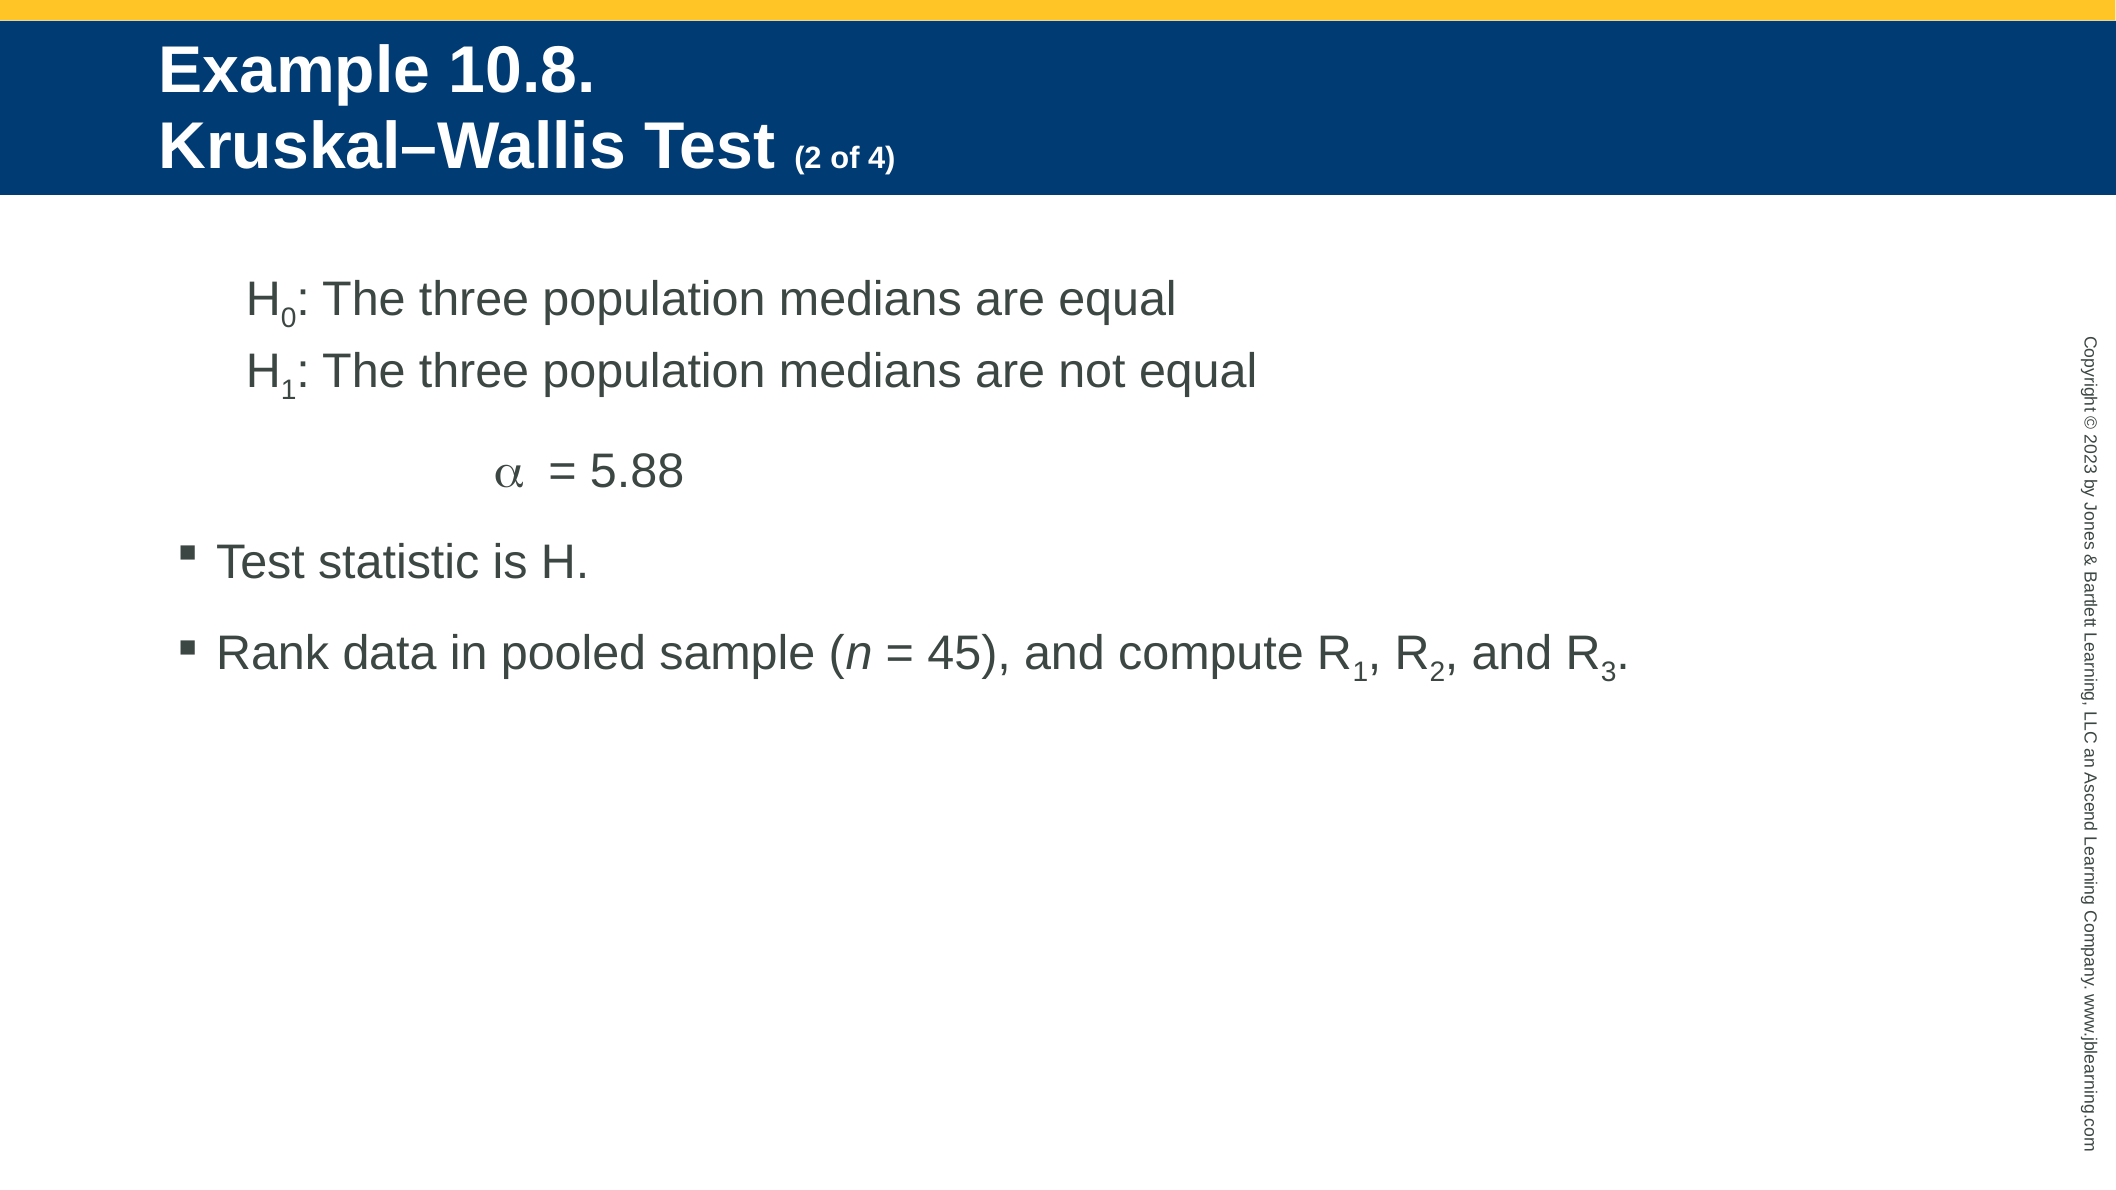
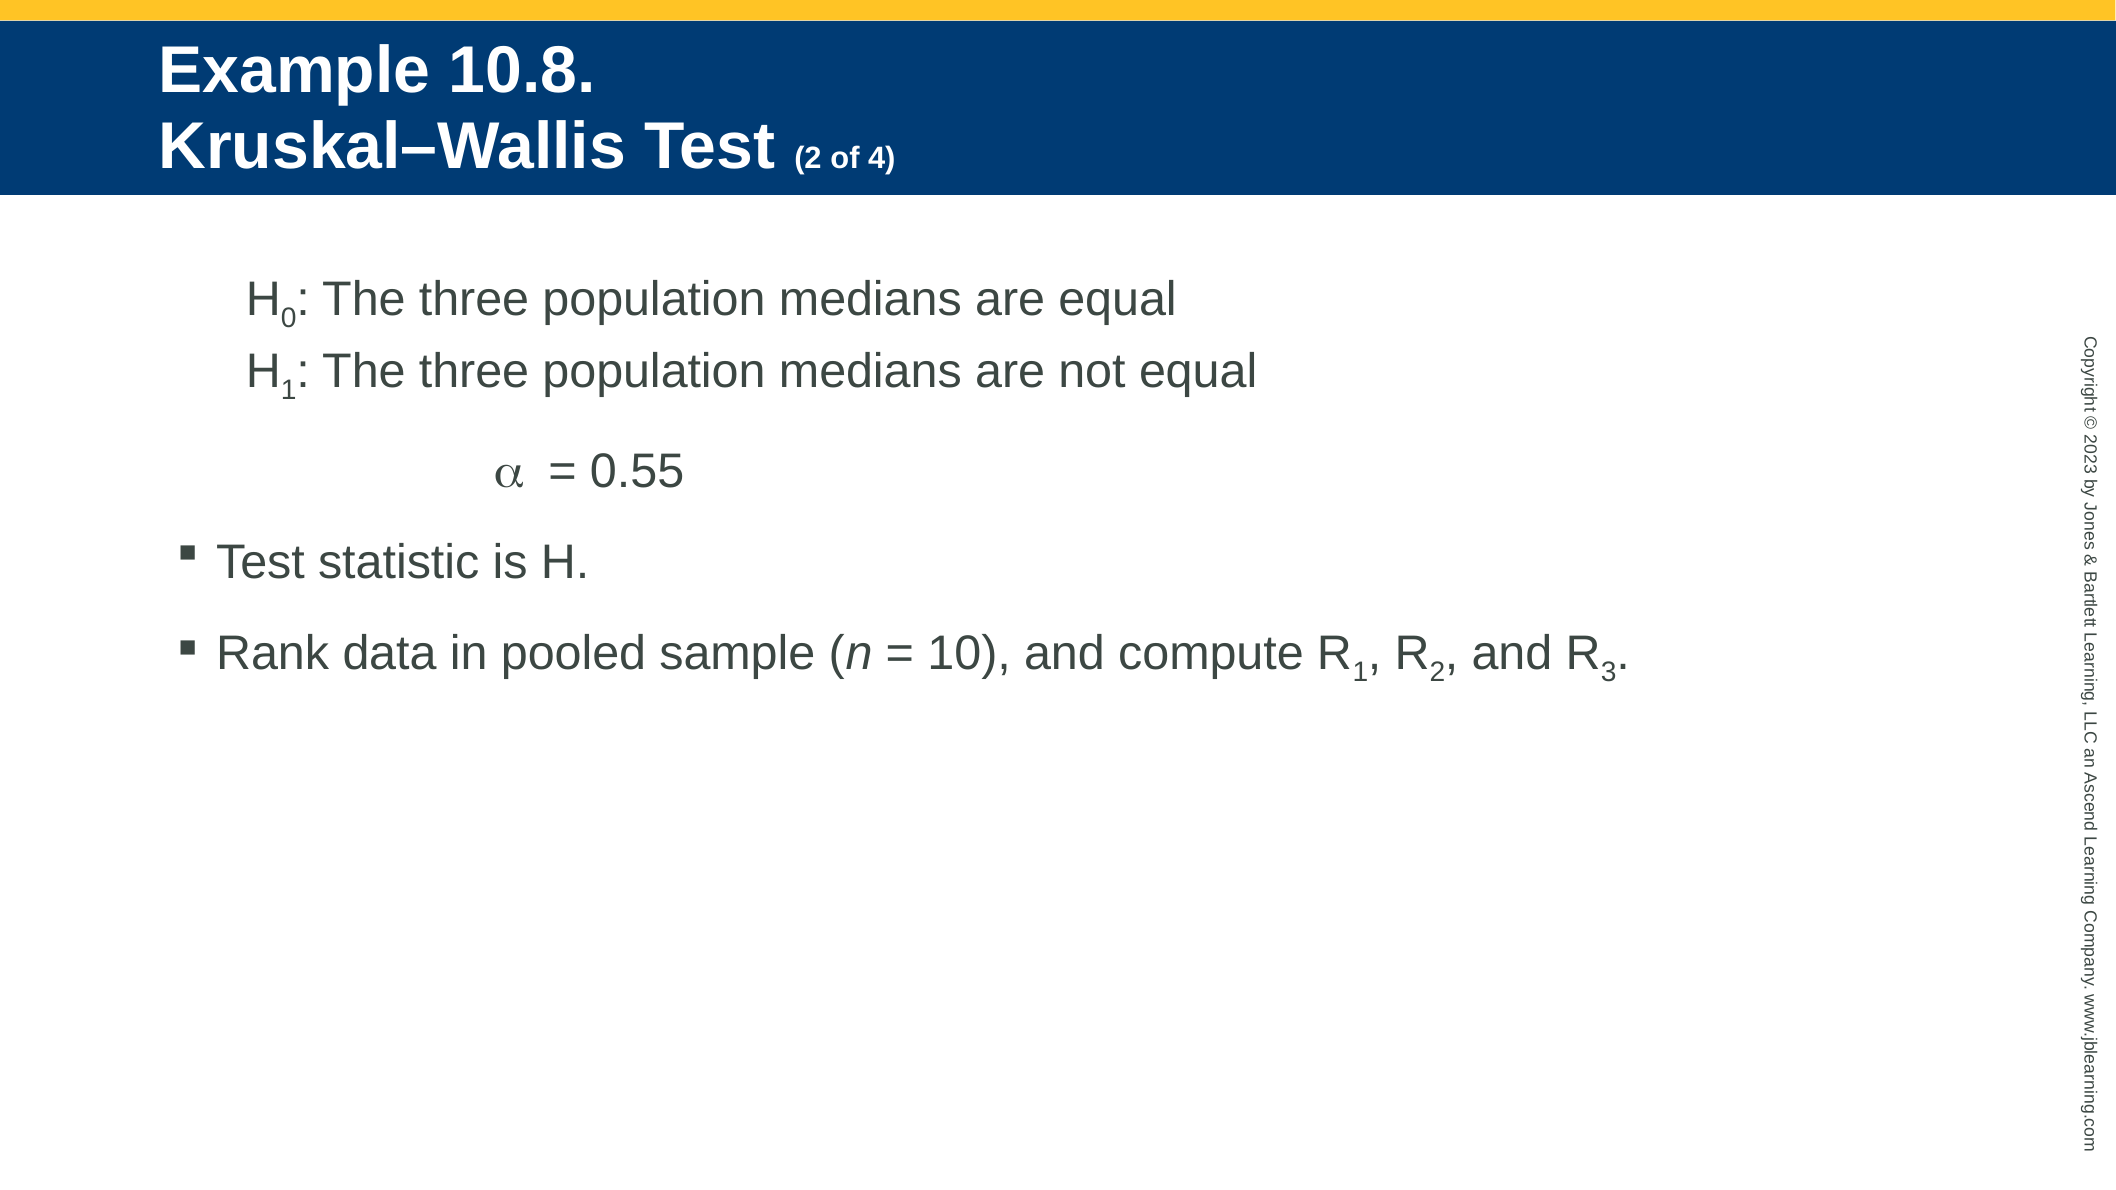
5.88: 5.88 -> 0.55 (637, 471)
45: 45 -> 10 (969, 654)
